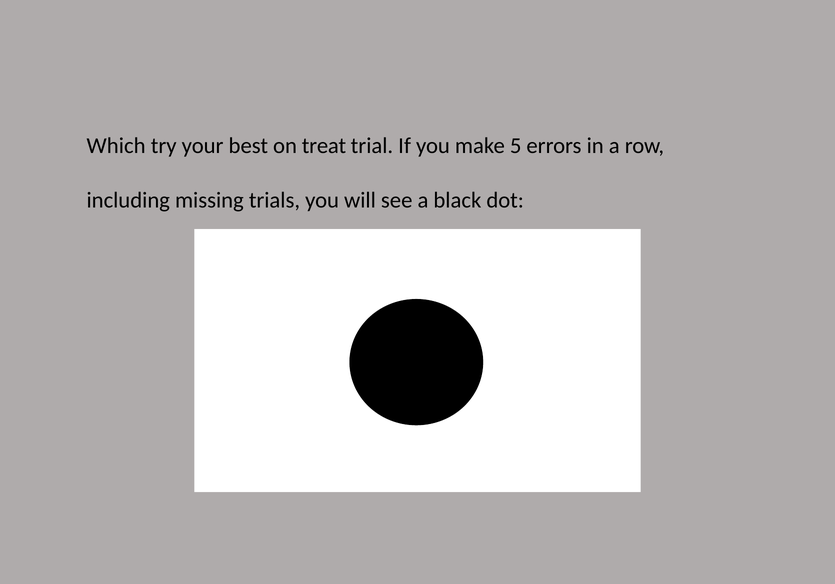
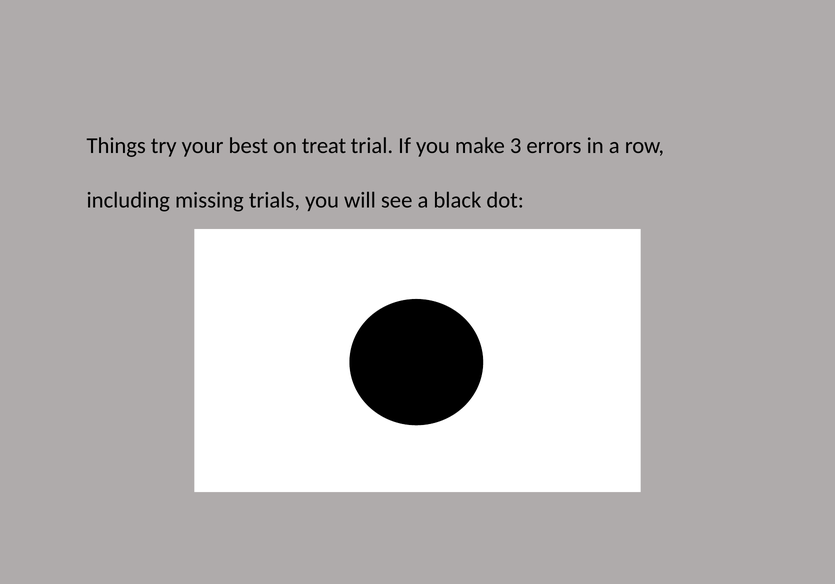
Which: Which -> Things (116, 146)
5: 5 -> 3 (516, 146)
